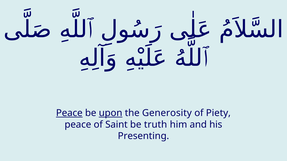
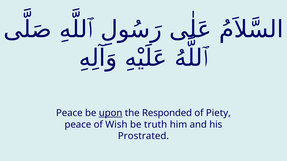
Peace underline: present -> none (69, 113)
Generosity: Generosity -> Responded (167, 113)
Saint: Saint -> Wish (116, 125)
Presenting: Presenting -> Prostrated (143, 136)
